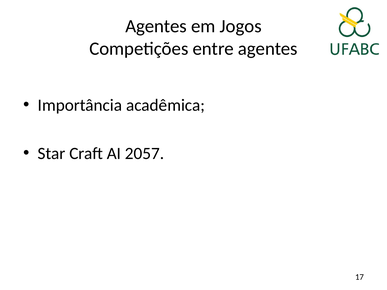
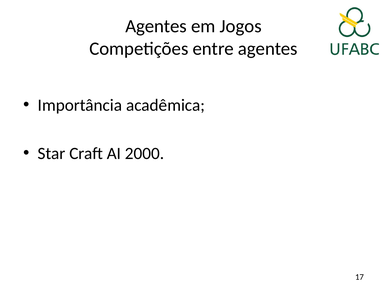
2057: 2057 -> 2000 (145, 154)
